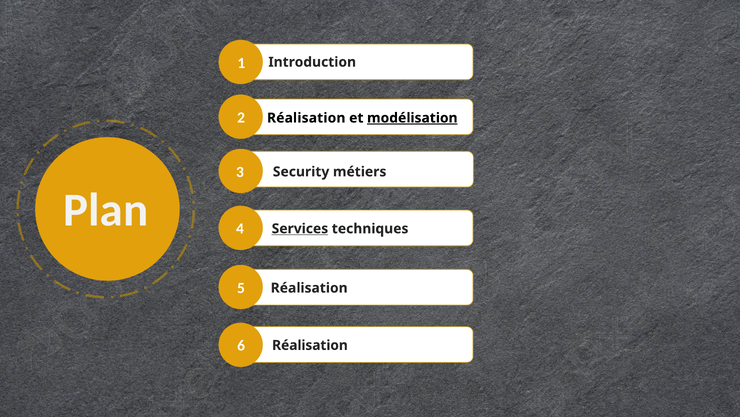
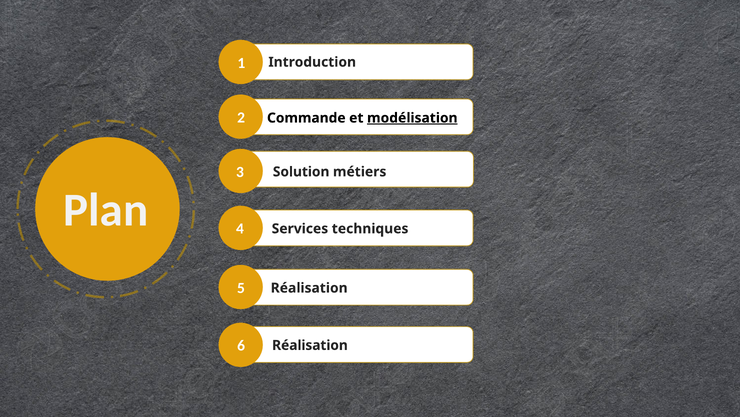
Réalisation: Réalisation -> Commande (306, 118)
Security: Security -> Solution (301, 171)
Services underline: present -> none (300, 228)
